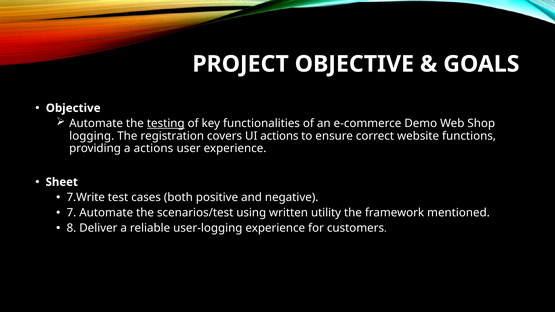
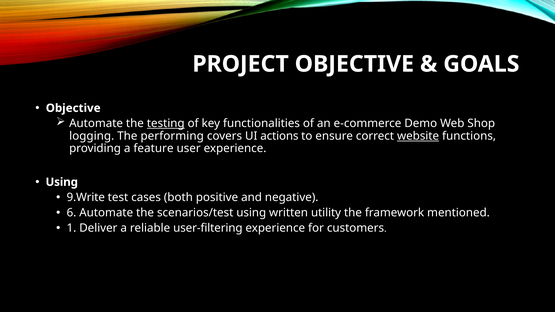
registration: registration -> performing (172, 136)
website underline: none -> present (418, 136)
a actions: actions -> feature (153, 149)
Sheet: Sheet -> Using (62, 182)
7.Write: 7.Write -> 9.Write (86, 198)
7: 7 -> 6 (71, 213)
8: 8 -> 1 (71, 228)
user-logging: user-logging -> user-filtering (208, 228)
